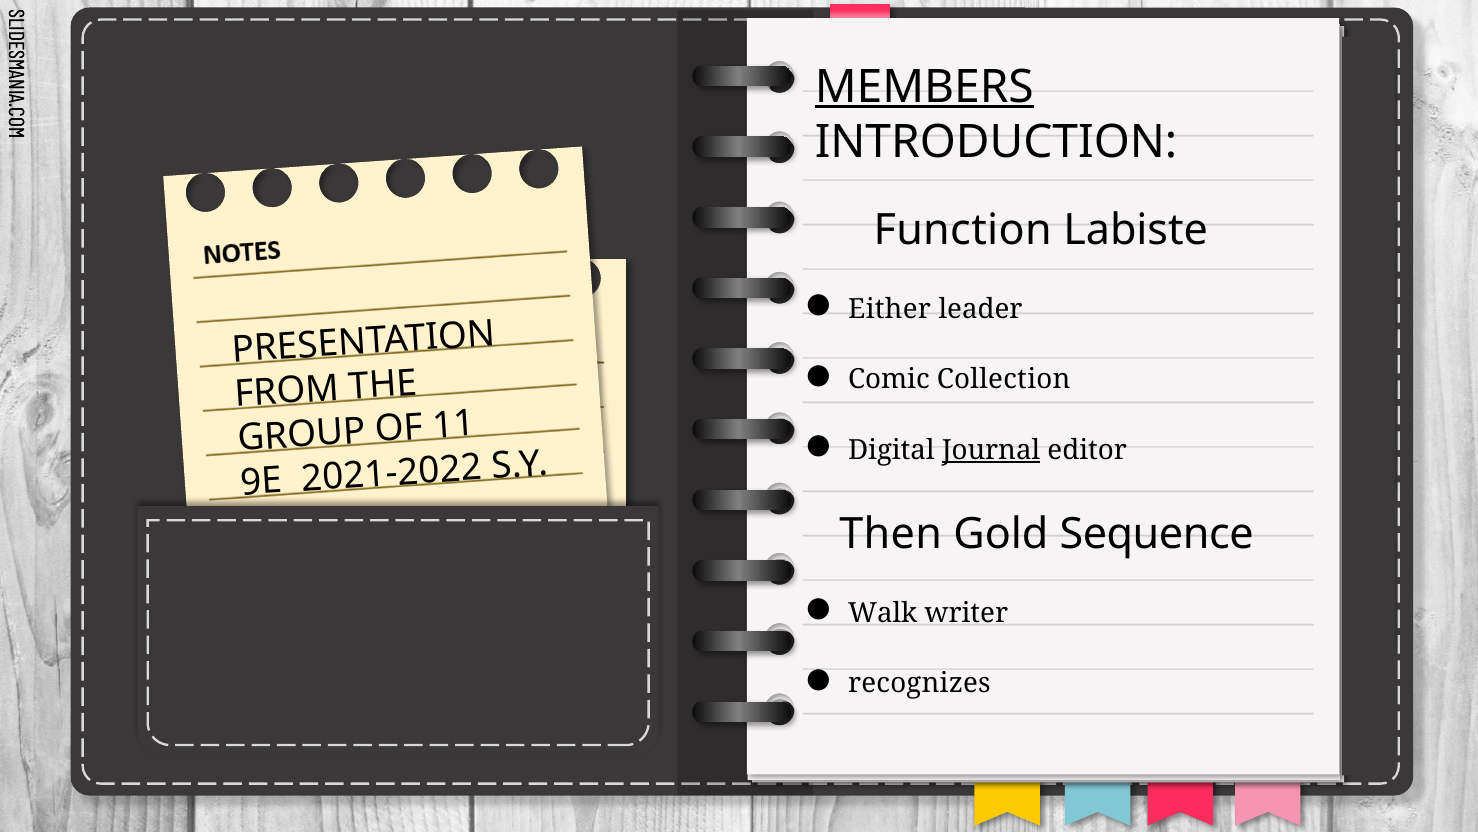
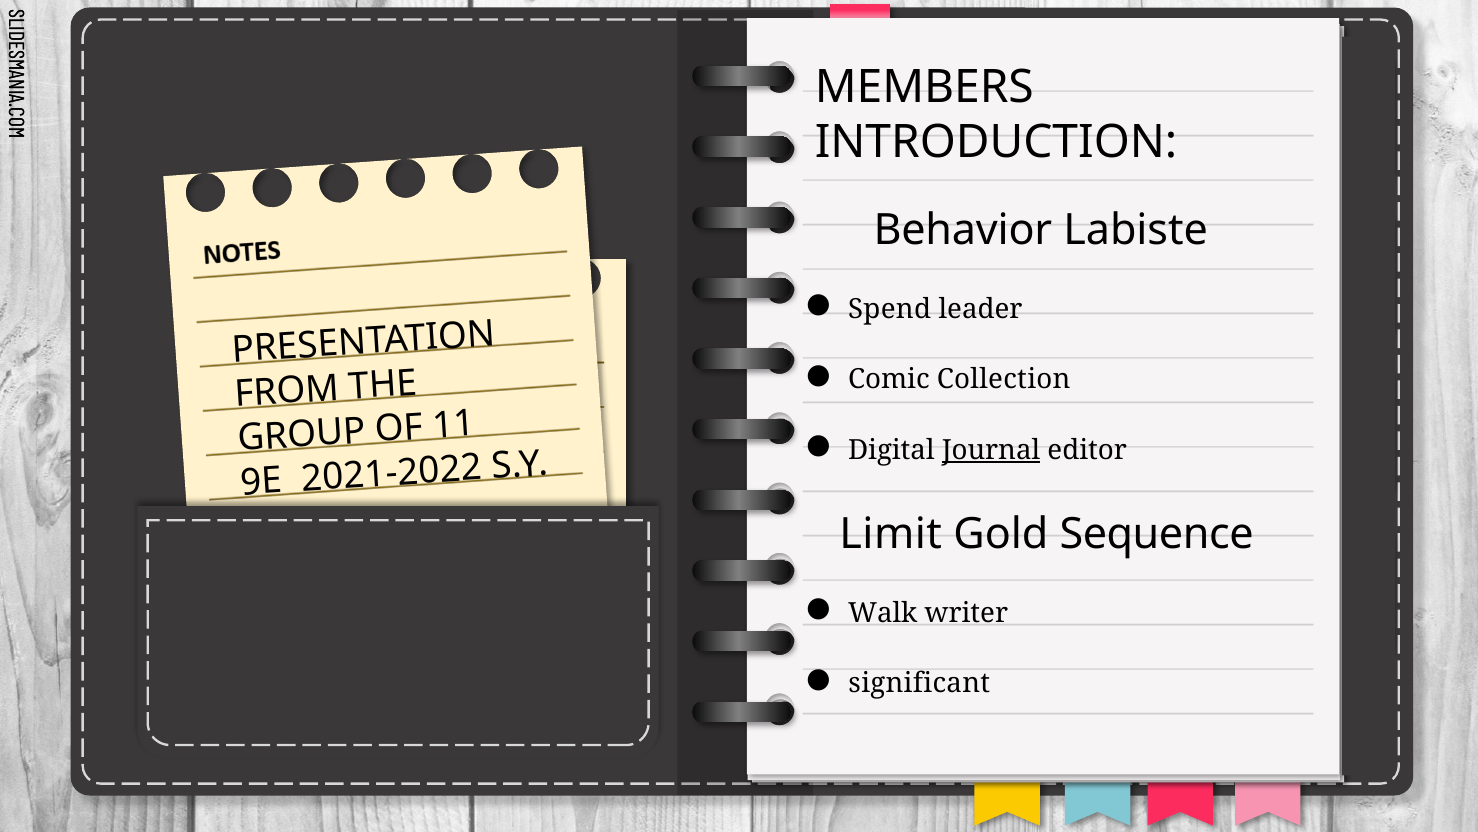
MEMBERS underline: present -> none (924, 87)
Function: Function -> Behavior (963, 230)
Either: Either -> Spend (890, 309)
Then: Then -> Limit (891, 534)
recognizes: recognizes -> significant (919, 683)
